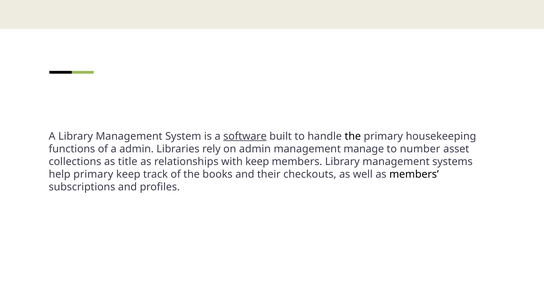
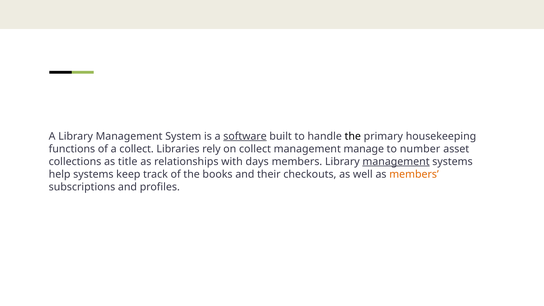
a admin: admin -> collect (137, 149)
on admin: admin -> collect (255, 149)
with keep: keep -> days (257, 162)
management underline: none -> present (396, 162)
help primary: primary -> systems (93, 174)
members colour: black -> orange (414, 174)
